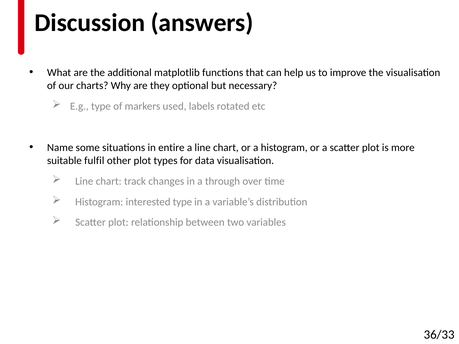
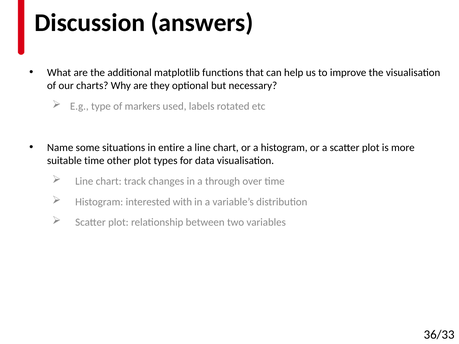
suitable fulfil: fulfil -> time (94, 161)
interested type: type -> with (182, 202)
